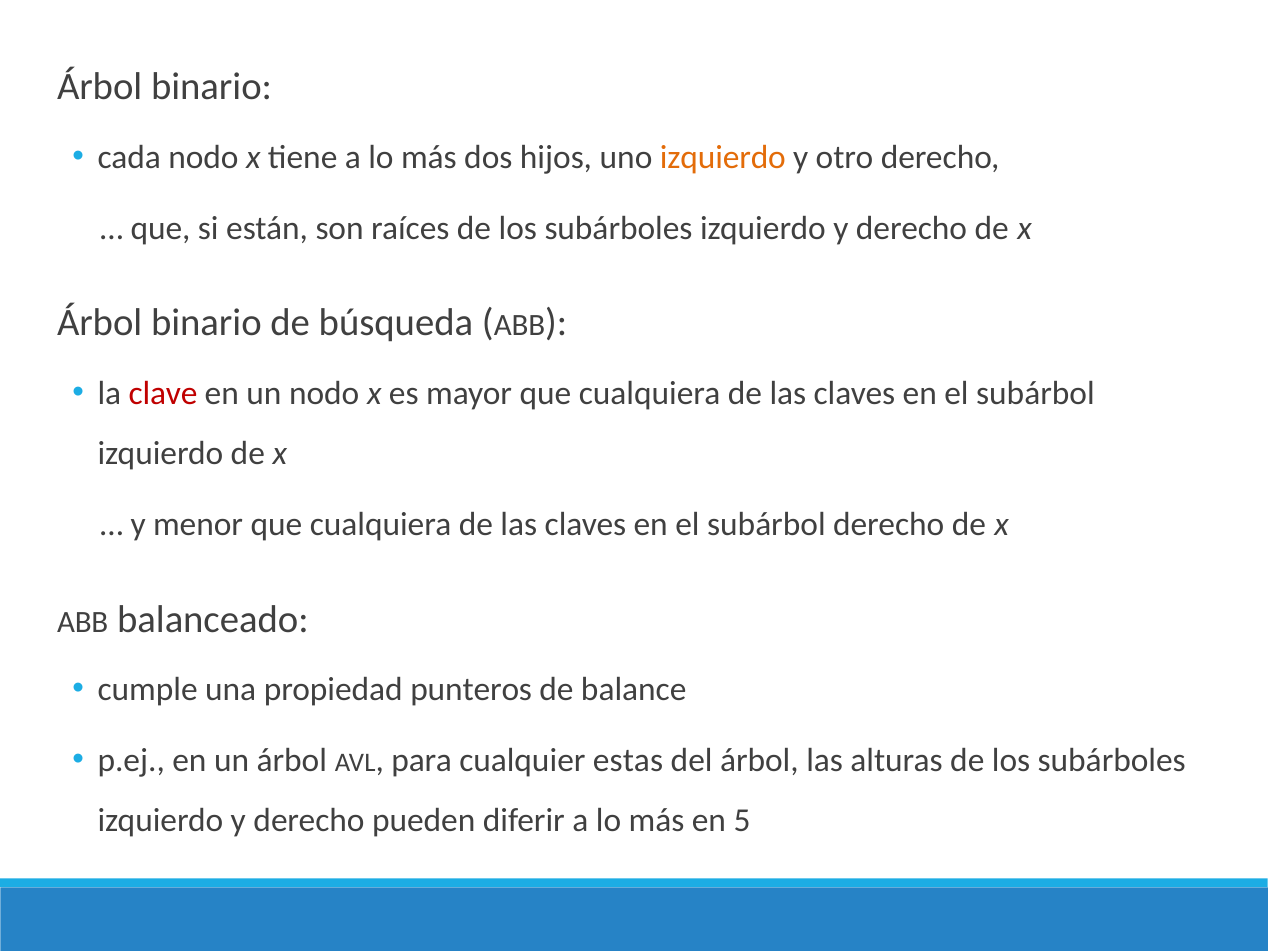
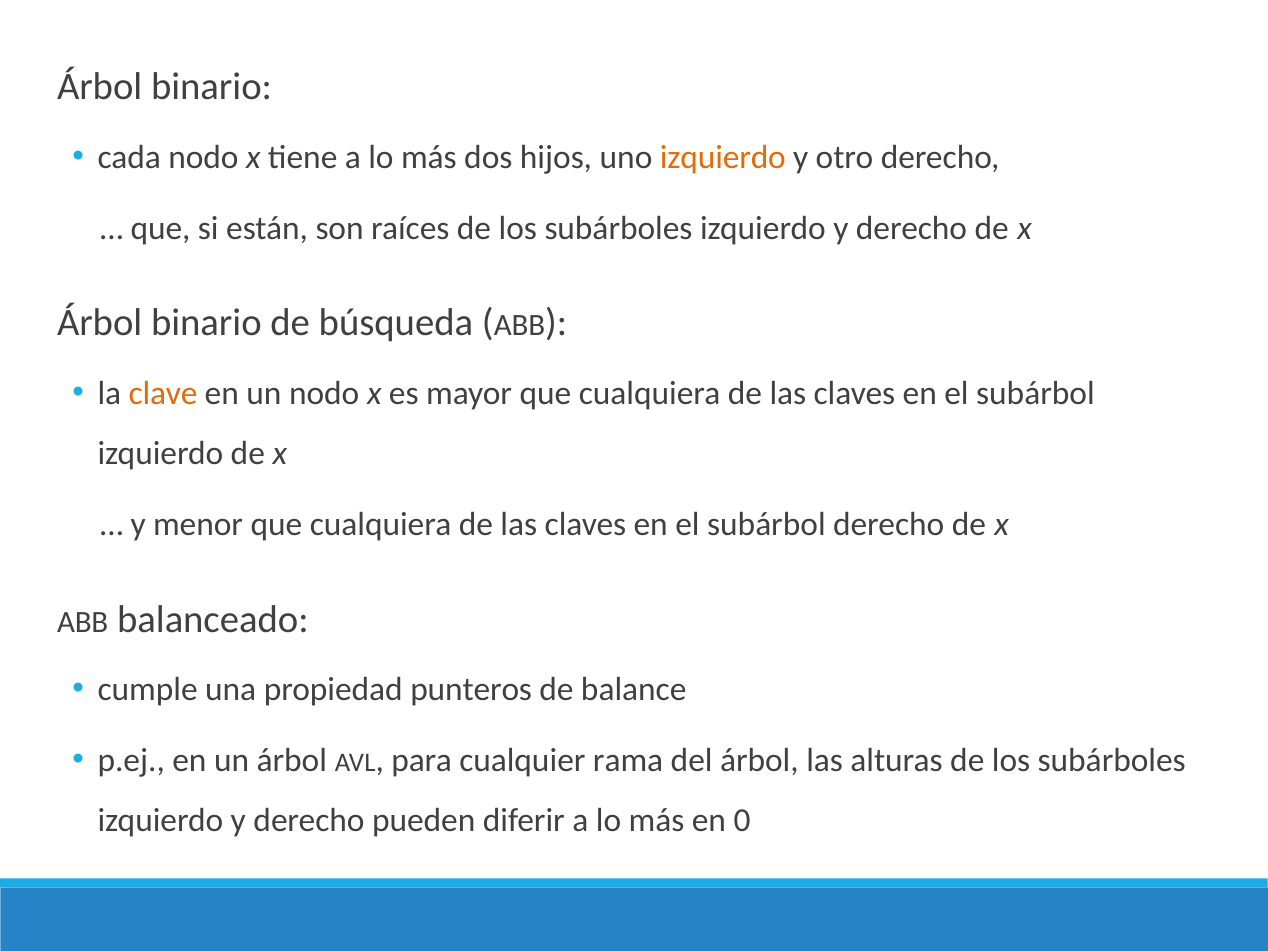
clave colour: red -> orange (163, 393)
estas: estas -> rama (628, 760)
5: 5 -> 0 (742, 820)
